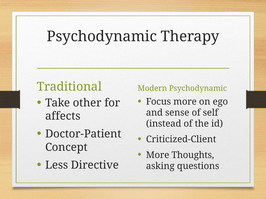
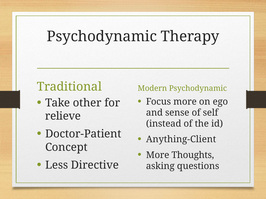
affects: affects -> relieve (63, 116)
Criticized-Client: Criticized-Client -> Anything-Client (181, 140)
